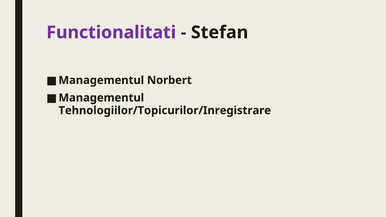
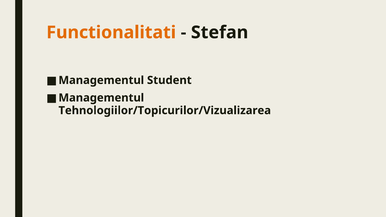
Functionalitati colour: purple -> orange (111, 32)
Norbert: Norbert -> Student (169, 80)
Tehnologiilor/Topicurilor/Inregistrare: Tehnologiilor/Topicurilor/Inregistrare -> Tehnologiilor/Topicurilor/Vizualizarea (165, 111)
